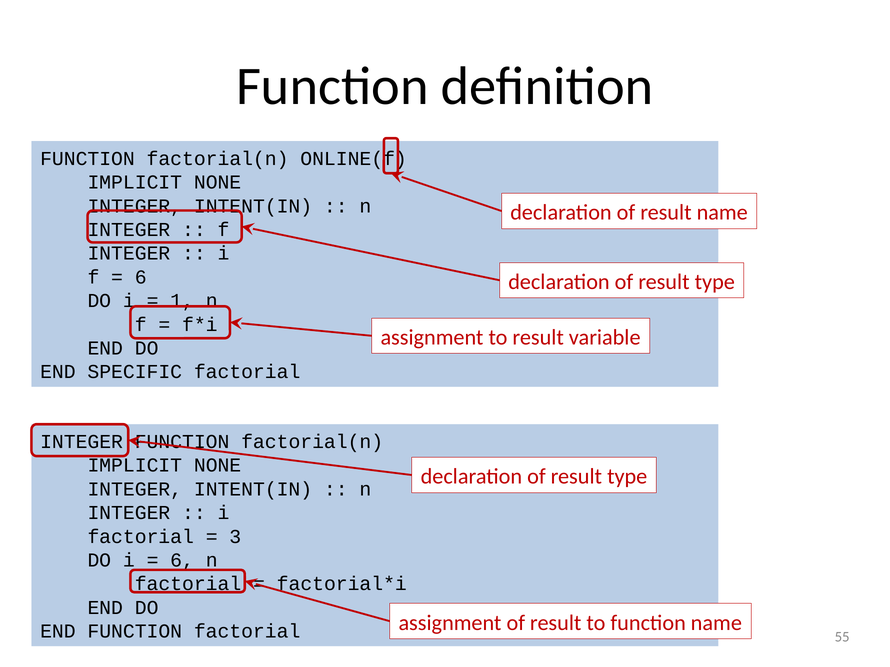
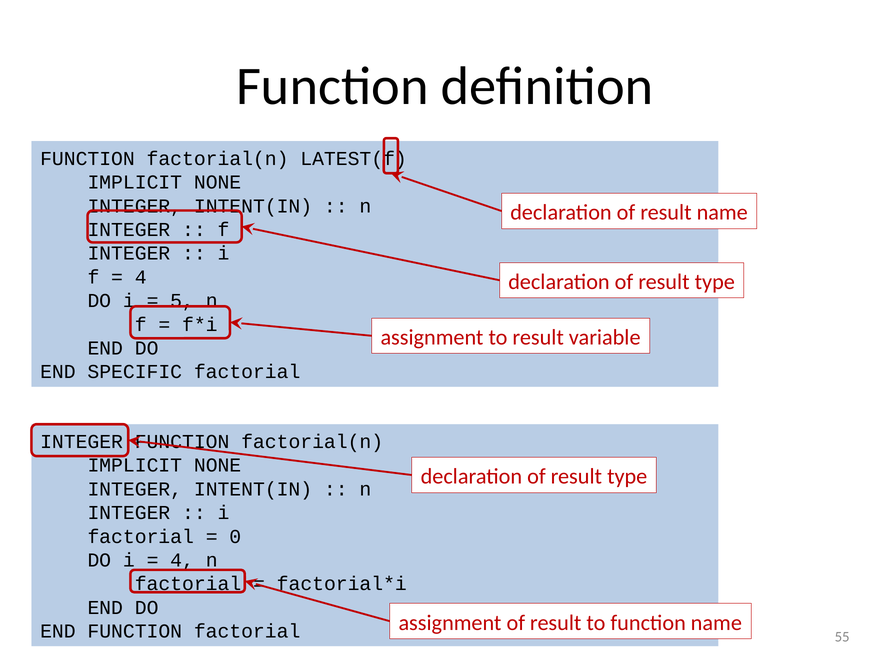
ONLINE(f: ONLINE(f -> LATEST(f (354, 159)
6: 6 -> 4 (141, 277)
1: 1 -> 5 (182, 301)
3: 3 -> 0 (235, 537)
6: 6 -> 4 (182, 561)
